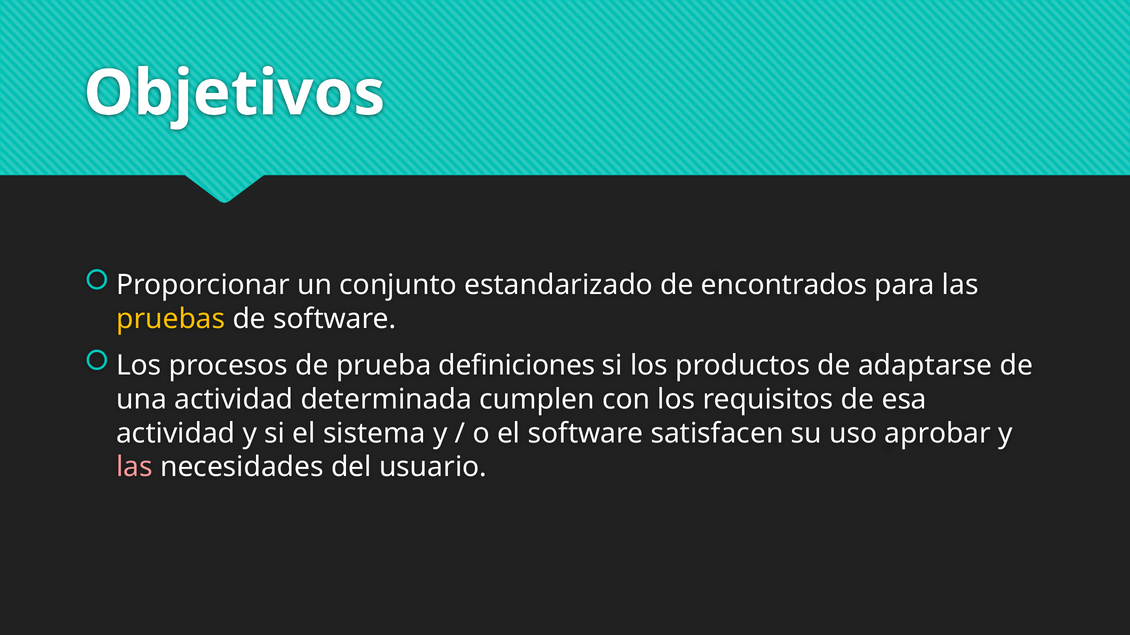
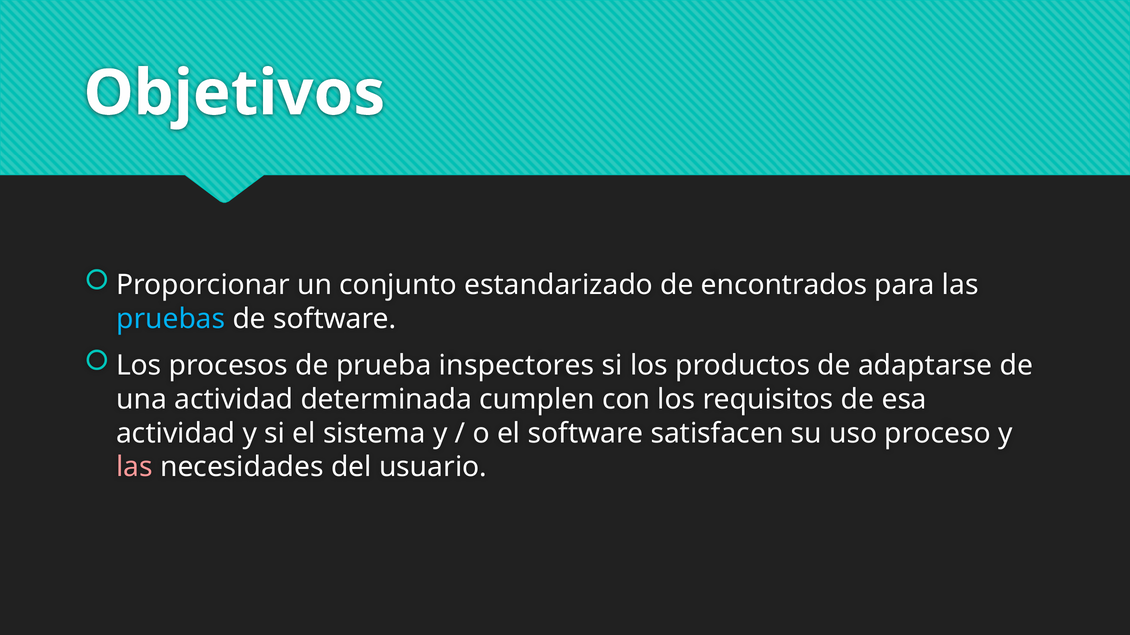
pruebas colour: yellow -> light blue (171, 319)
definiciones: definiciones -> inspectores (517, 366)
aprobar: aprobar -> proceso (938, 434)
